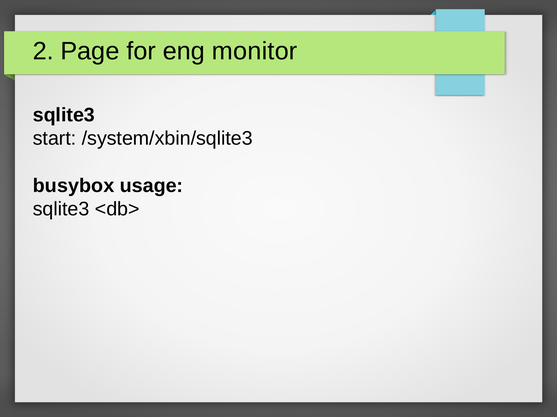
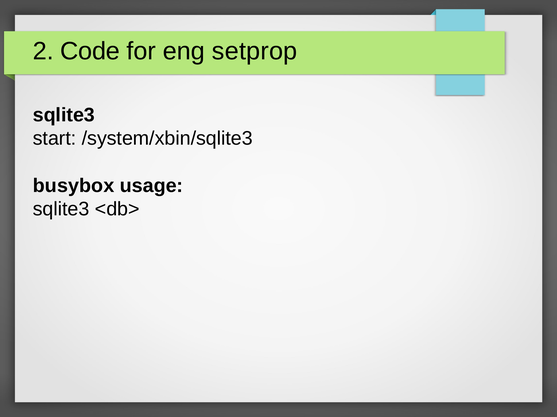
Page: Page -> Code (90, 51)
monitor: monitor -> setprop (255, 51)
